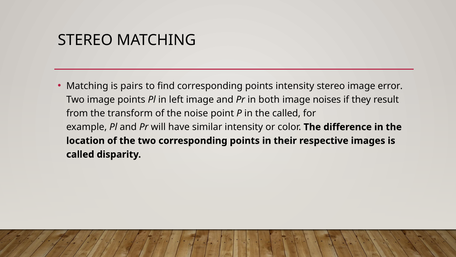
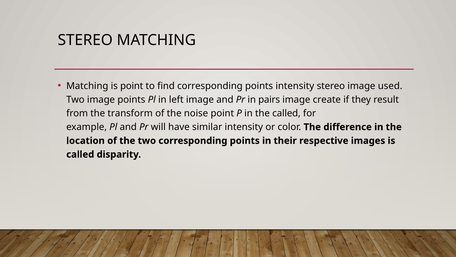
is pairs: pairs -> point (132, 86)
error: error -> used (390, 86)
both: both -> pairs (269, 99)
noises: noises -> create (327, 99)
